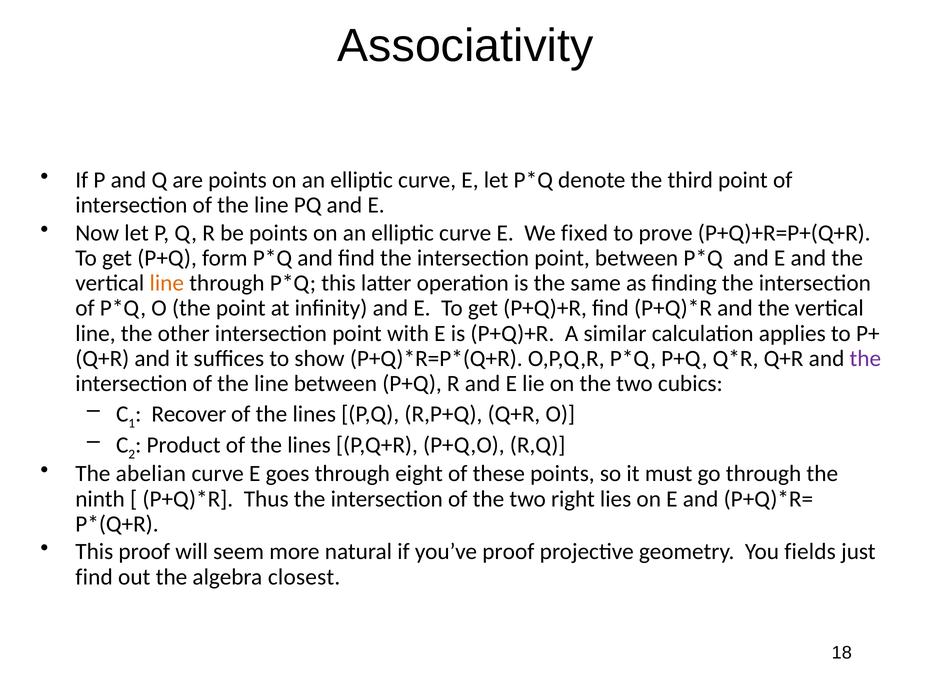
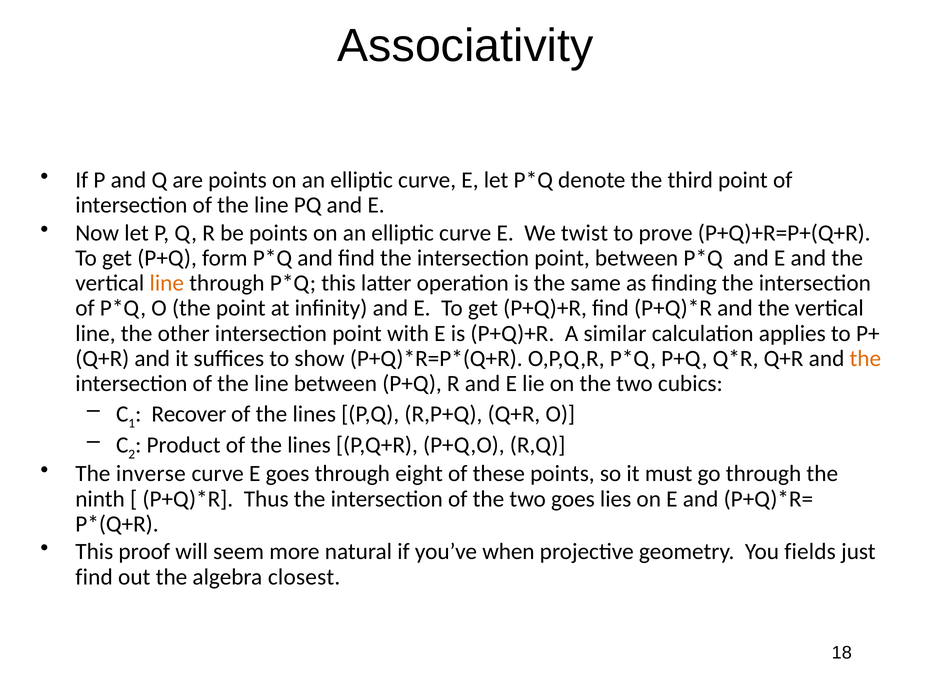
fixed: fixed -> twist (585, 233)
the colour: purple -> orange (865, 359)
abelian: abelian -> inverse (151, 474)
two right: right -> goes (573, 499)
you’ve proof: proof -> when (508, 552)
